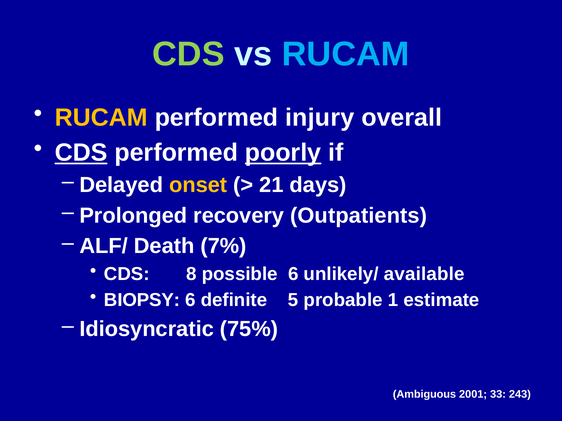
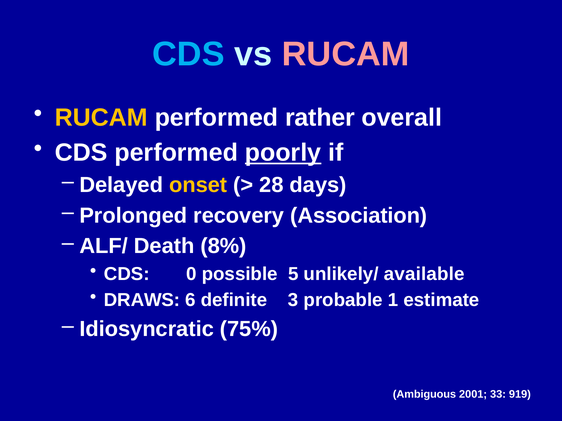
CDS colour: light green -> light blue (188, 54)
RUCAM colour: light blue -> pink (346, 54)
injury: injury -> rather (320, 118)
CDS underline: present -> none (81, 153)
21: 21 -> 28 (271, 185)
Outpatients: Outpatients -> Association (359, 216)
7%: 7% -> 8% (224, 246)
8: 8 -> 0 (191, 274)
possible 6: 6 -> 5 (293, 274)
BIOPSY: BIOPSY -> DRAWS (142, 301)
5: 5 -> 3 (293, 301)
243: 243 -> 919 (520, 395)
